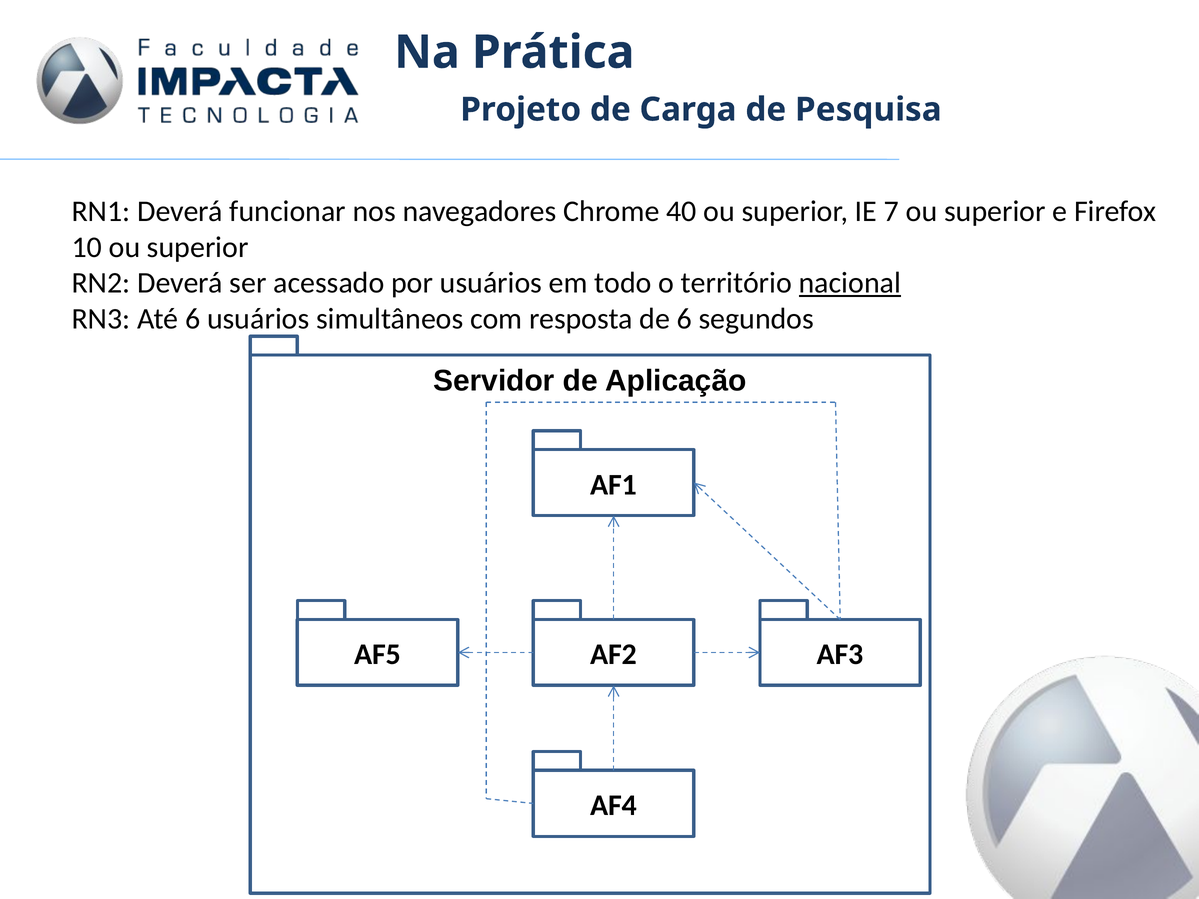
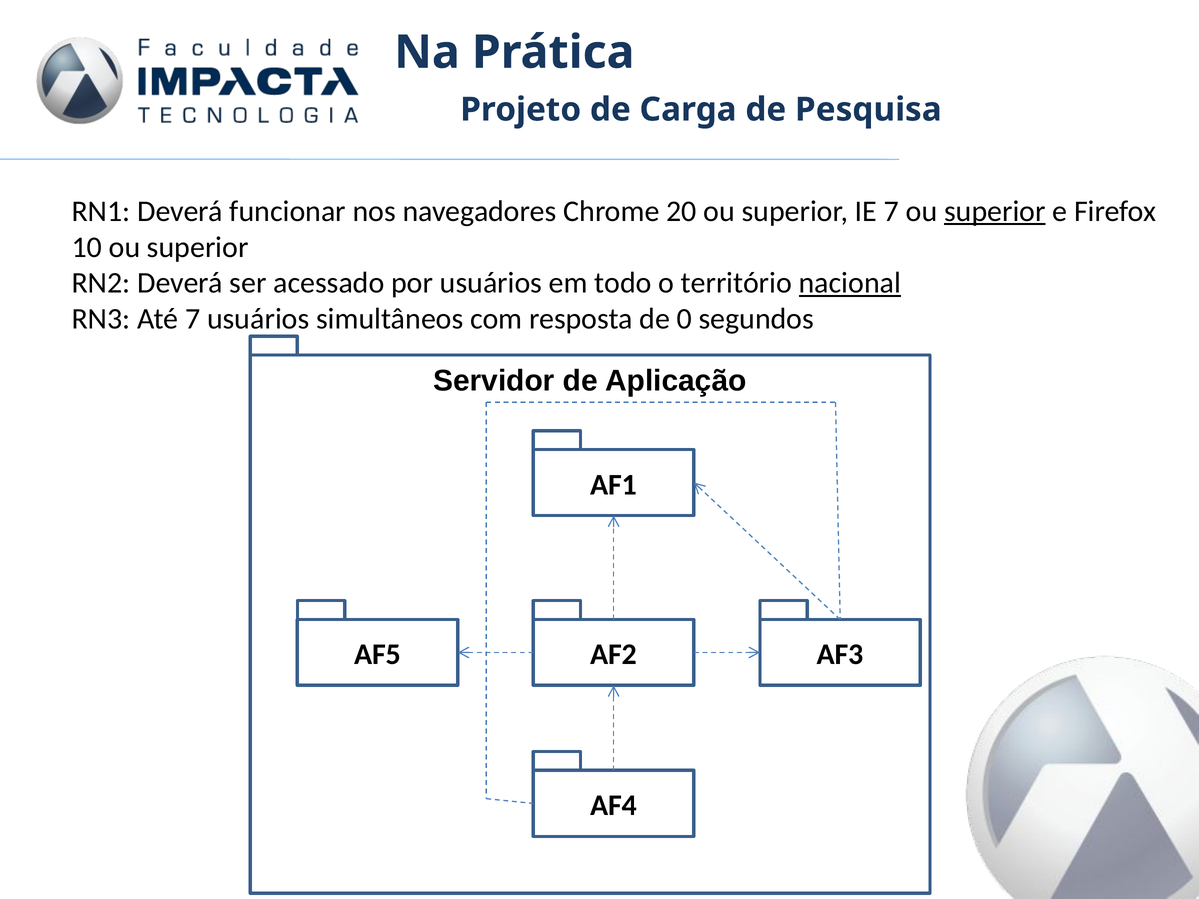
40: 40 -> 20 (681, 211)
superior underline: none -> present (995, 211)
Até 6: 6 -> 7 (193, 319)
de 6: 6 -> 0 (684, 319)
